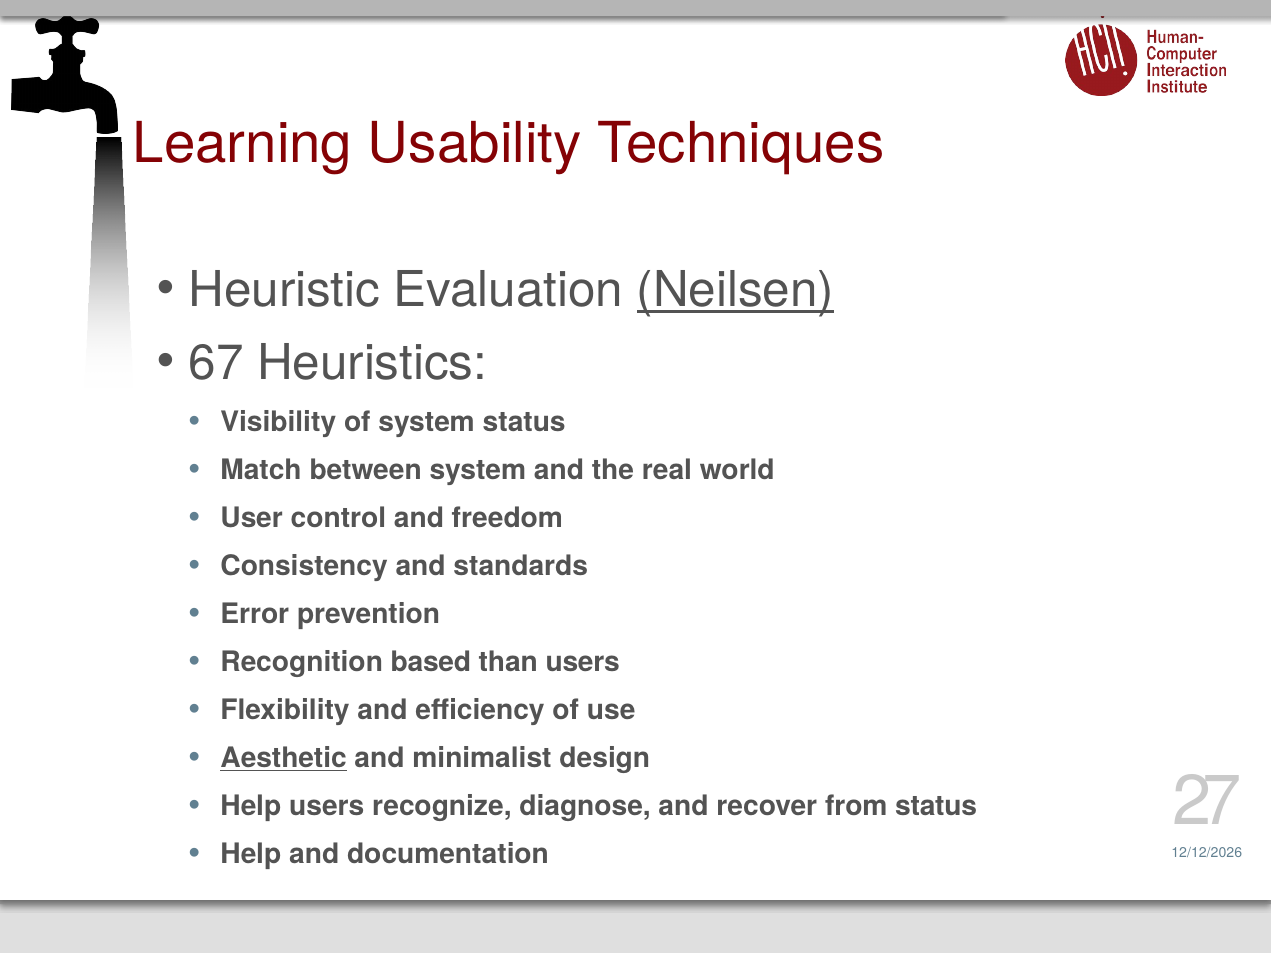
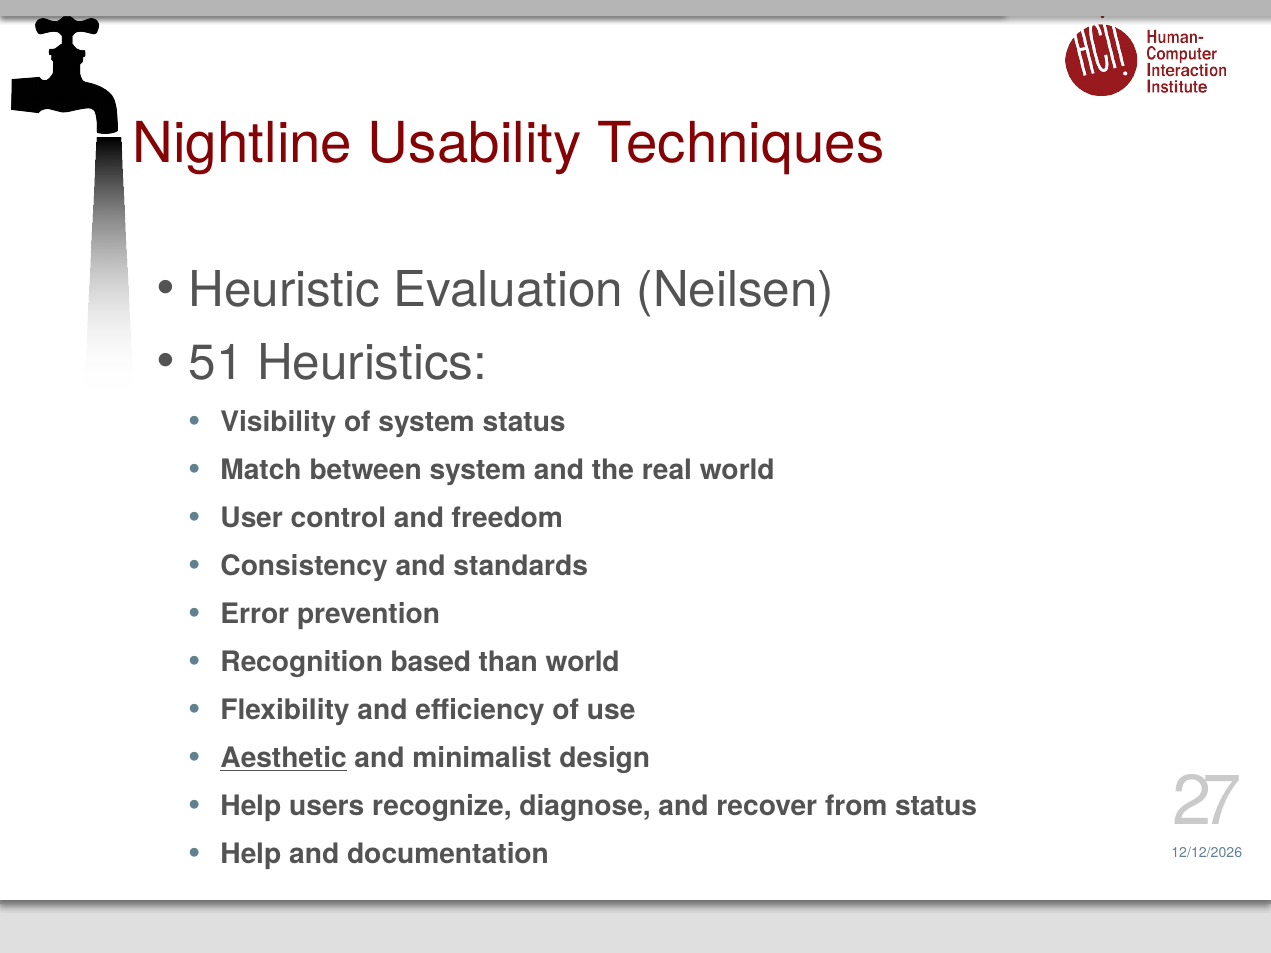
Learning: Learning -> Nightline (242, 144)
Neilsen underline: present -> none (736, 290)
67: 67 -> 51 (216, 363)
than users: users -> world (583, 663)
